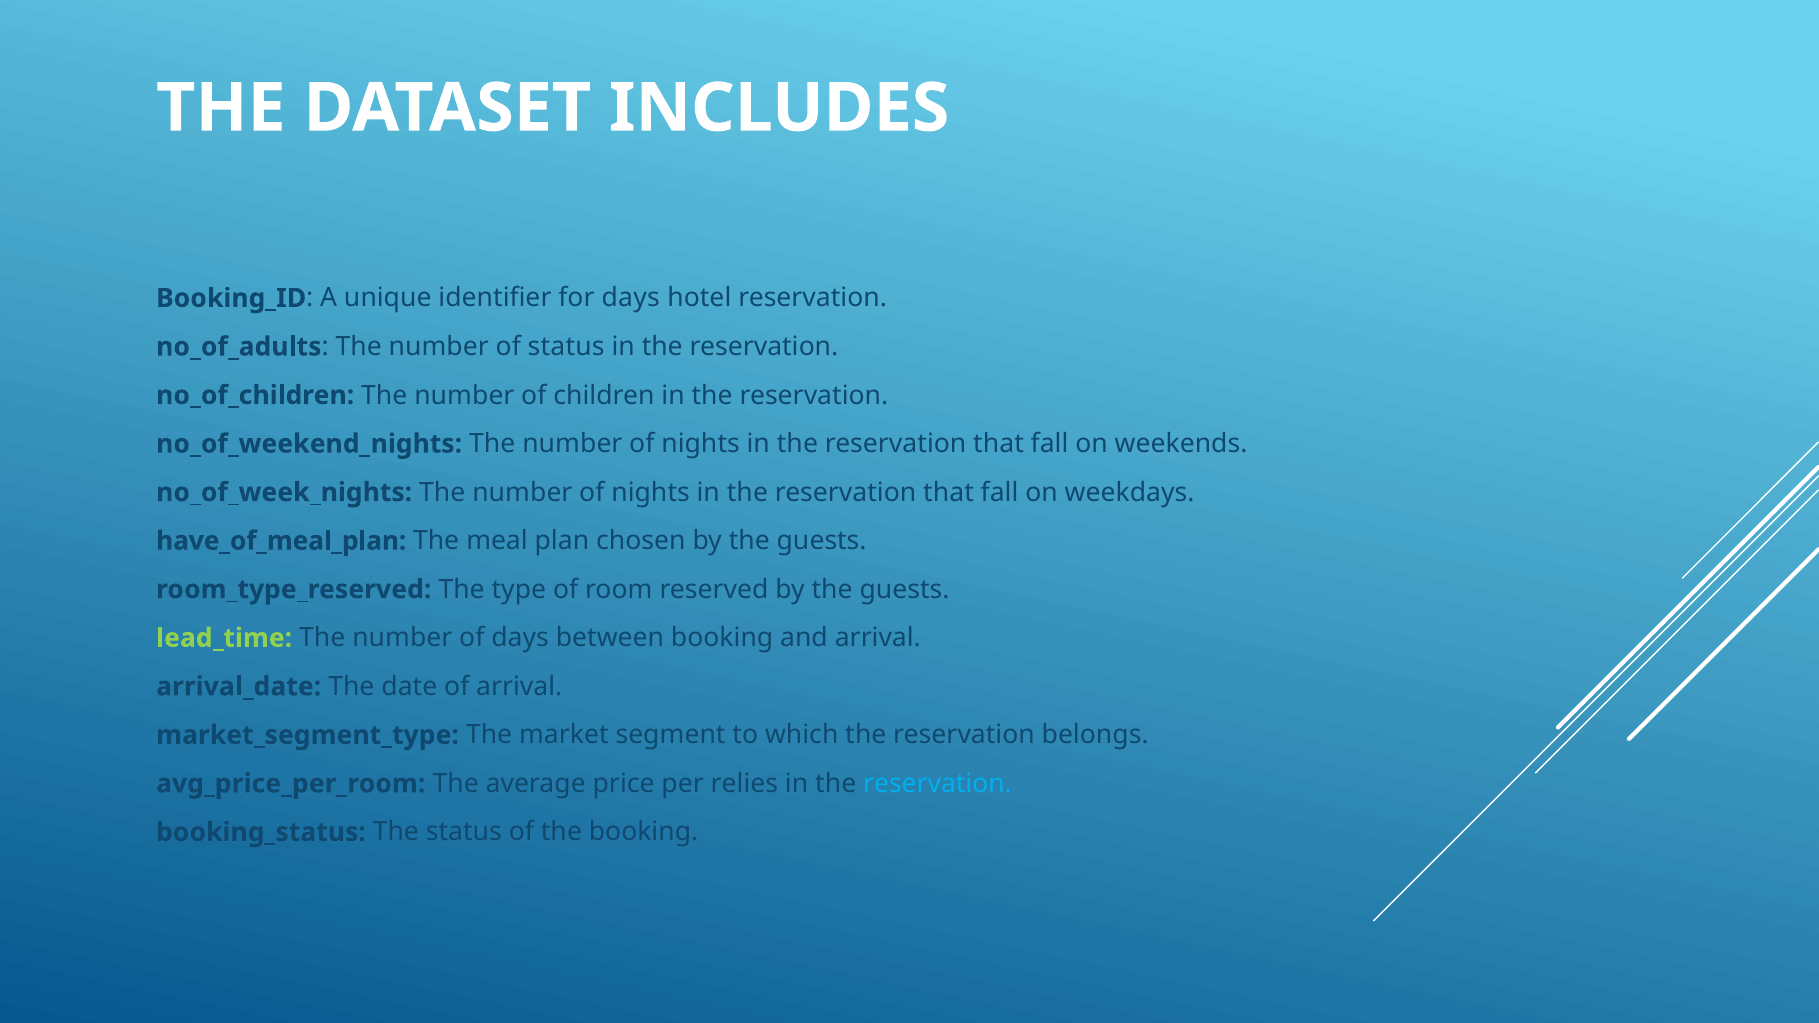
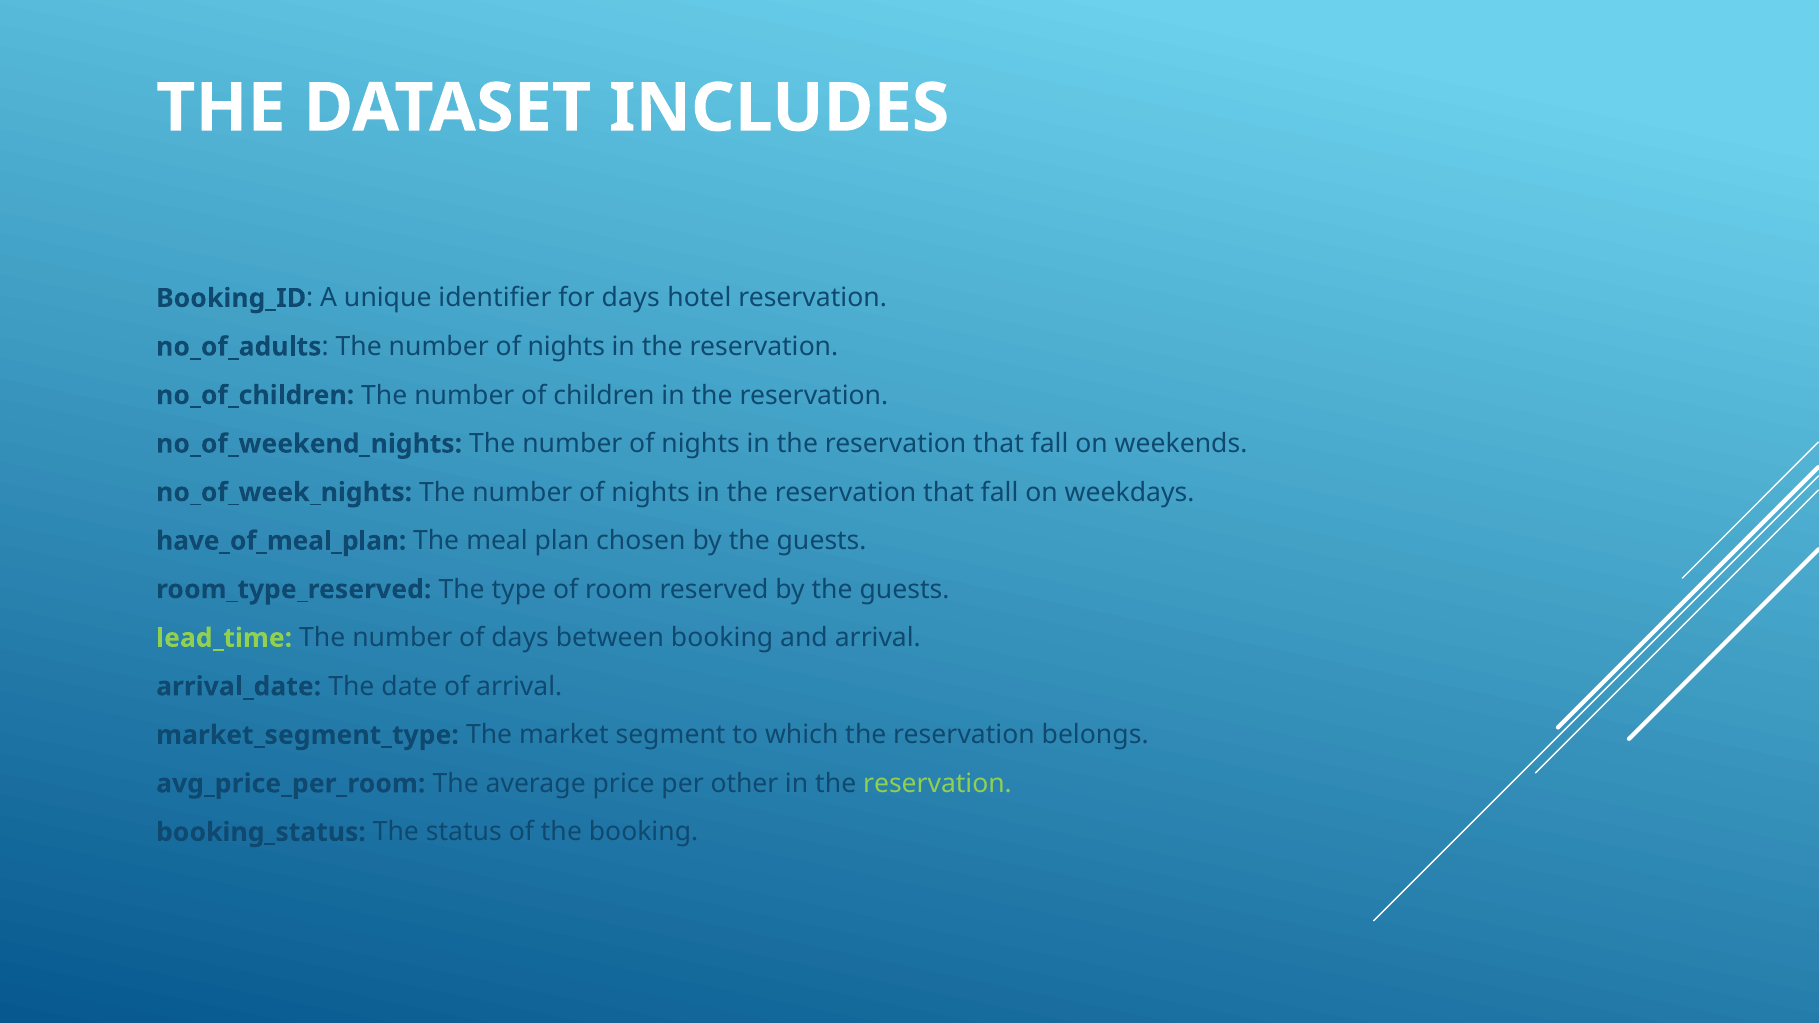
status: status -> nights (566, 347)
relies: relies -> other (744, 784)
reservation colour: light blue -> light green (937, 784)
